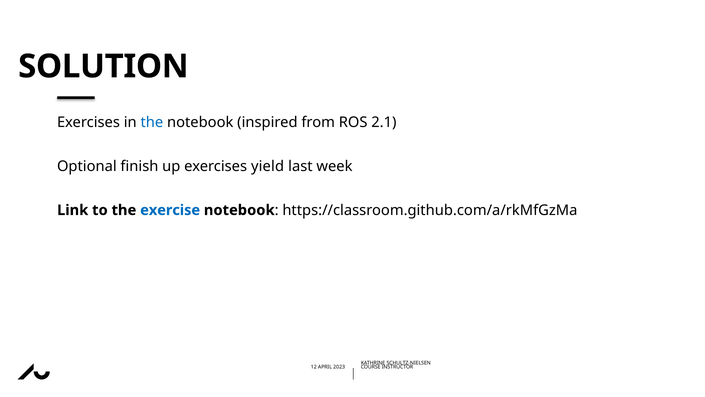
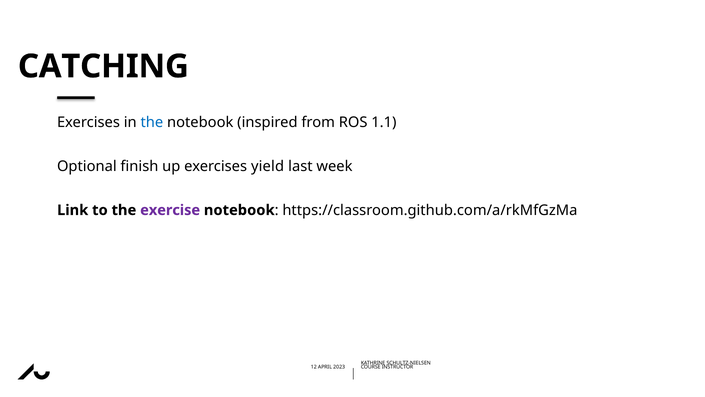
SOLUTION: SOLUTION -> CATCHING (103, 66)
2.1: 2.1 -> 1.1 (384, 122)
exercise colour: blue -> purple (170, 210)
